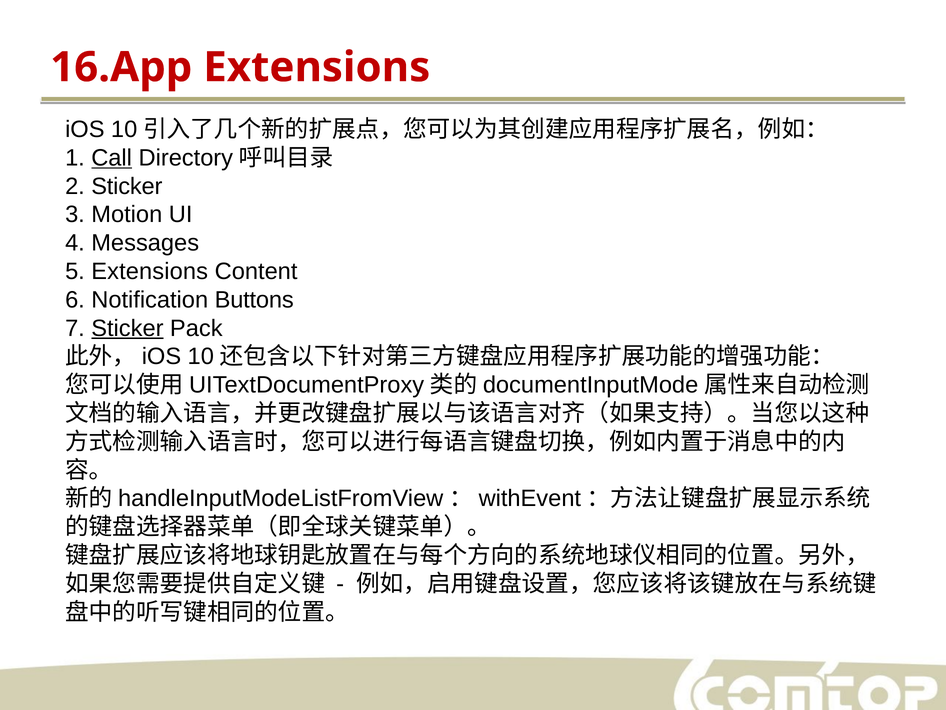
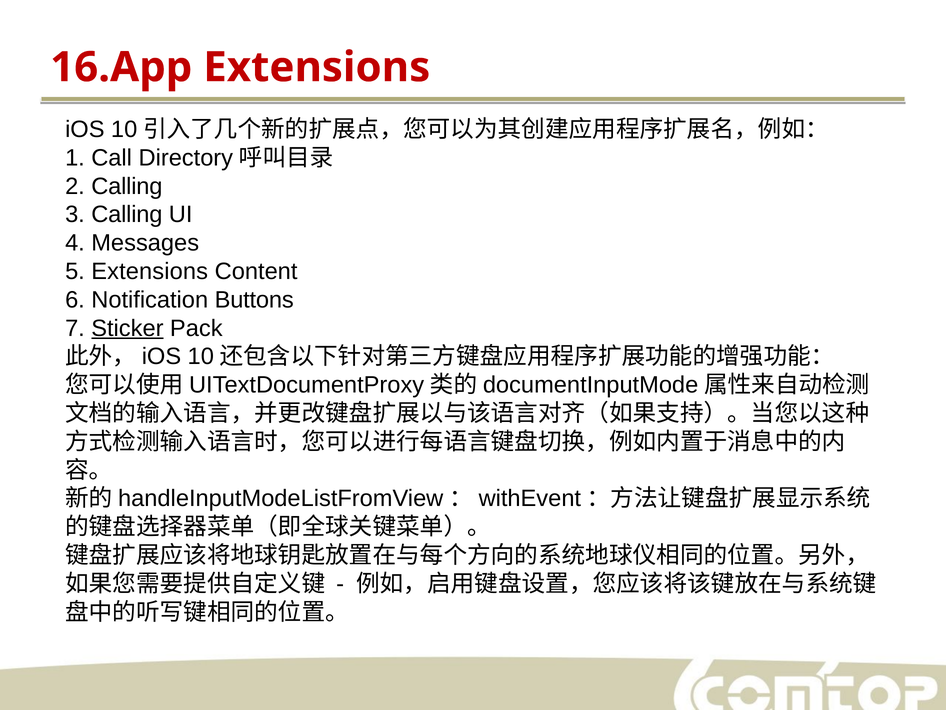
Call underline: present -> none (112, 158)
2 Sticker: Sticker -> Calling (127, 186)
3 Motion: Motion -> Calling (127, 215)
